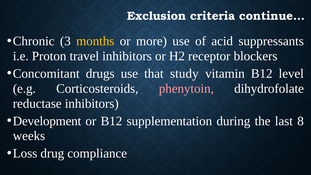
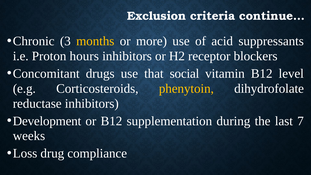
travel: travel -> hours (84, 56)
study: study -> social (184, 74)
phenytoin colour: pink -> yellow (186, 89)
8: 8 -> 7 (301, 121)
